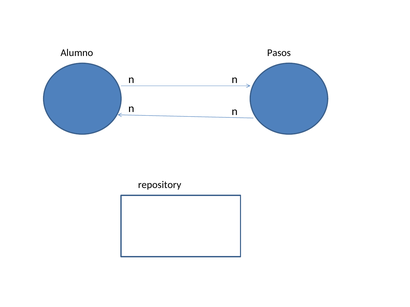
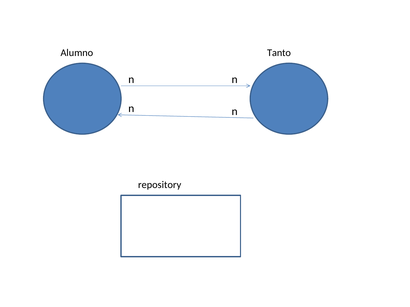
Pasos: Pasos -> Tanto (279, 53)
